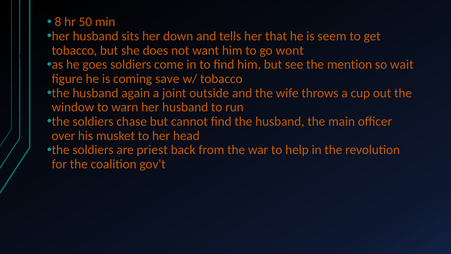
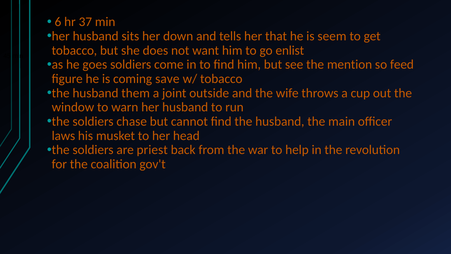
8: 8 -> 6 (58, 22)
50: 50 -> 37 (85, 22)
wont: wont -> enlist (290, 50)
wait: wait -> feed (402, 65)
again: again -> them (136, 93)
over: over -> laws (63, 136)
